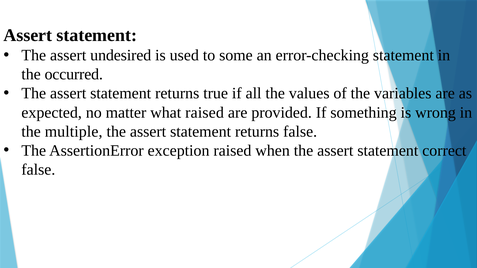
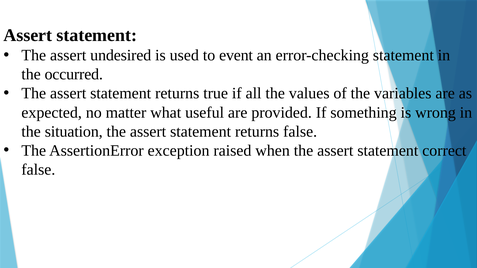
some: some -> event (236, 55)
what raised: raised -> useful (205, 113)
multiple: multiple -> situation (74, 132)
